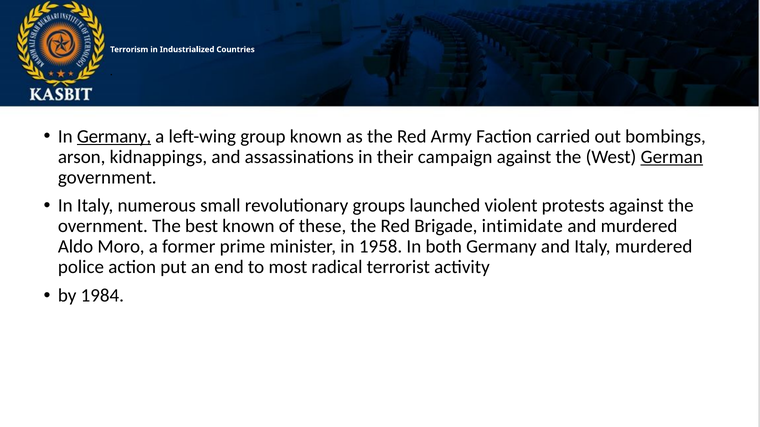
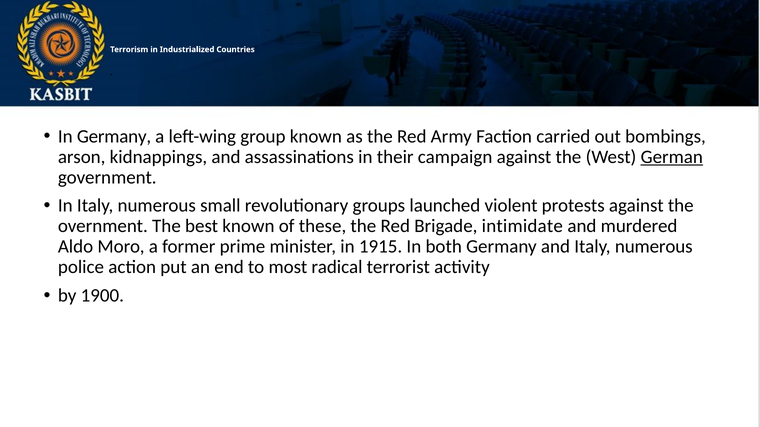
Germany underline: present -> none (114, 136)
1958: 1958 -> 1915 (381, 247)
and Italy murdered: murdered -> numerous (654, 247)
1984: 1984 -> 1900 (102, 296)
